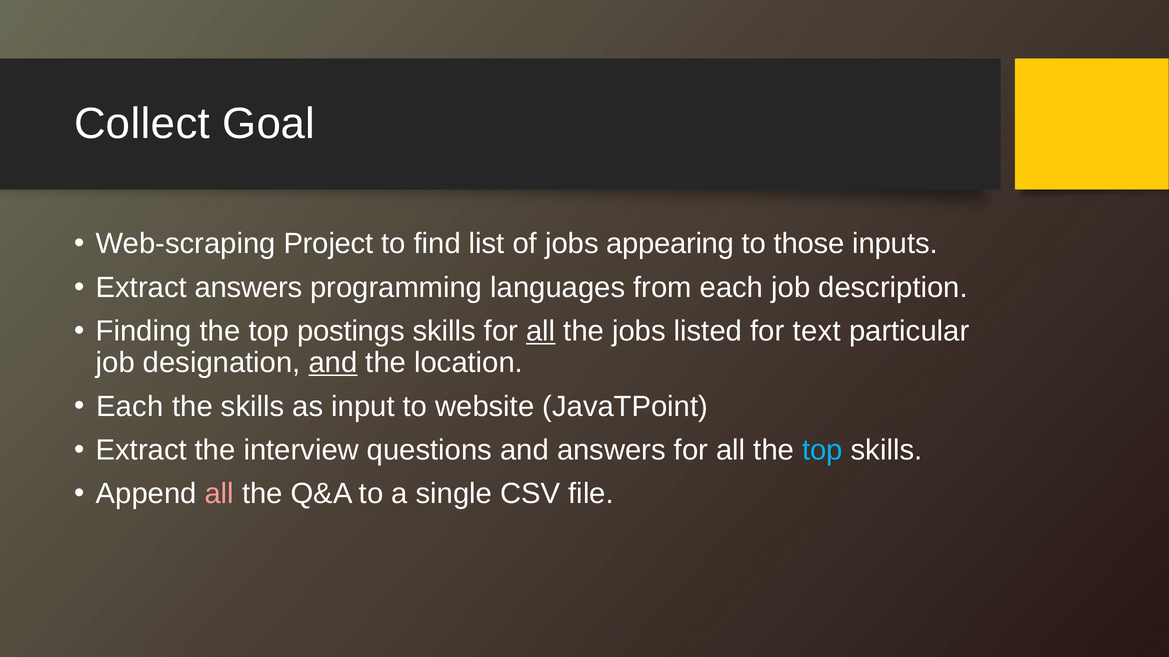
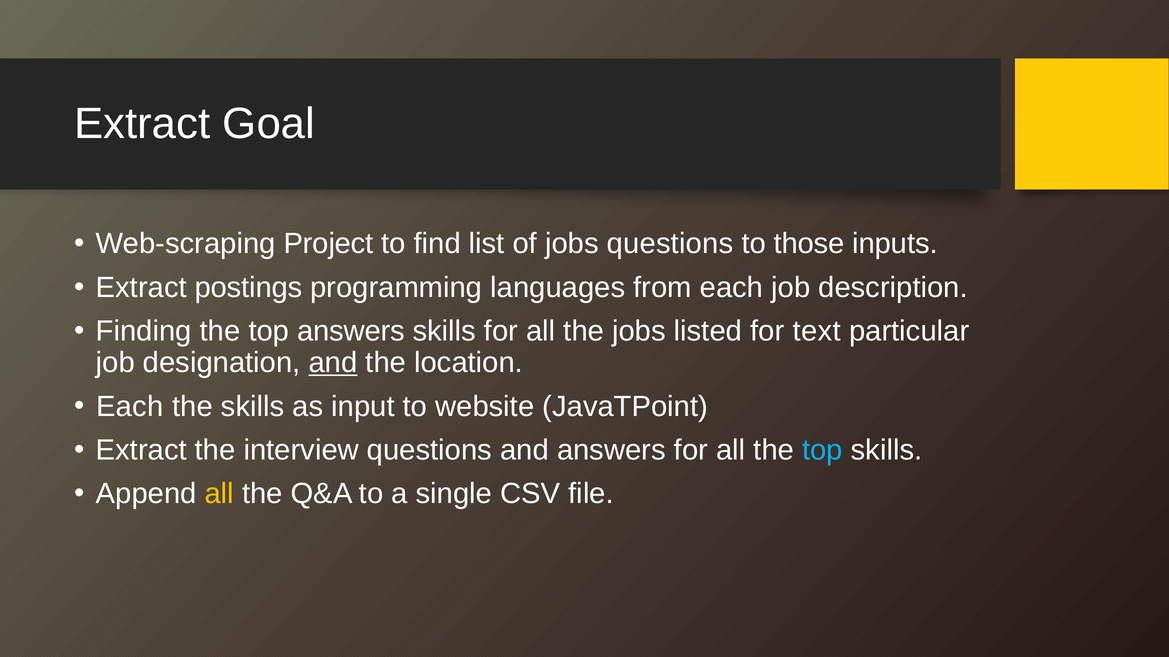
Collect: Collect -> Extract (142, 124)
jobs appearing: appearing -> questions (670, 244)
Extract answers: answers -> postings (249, 288)
top postings: postings -> answers (351, 332)
all underline: present -> none (541, 332)
all colour: pink -> yellow (219, 494)
